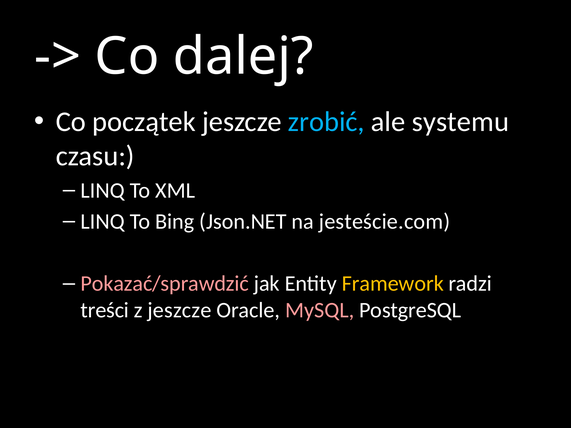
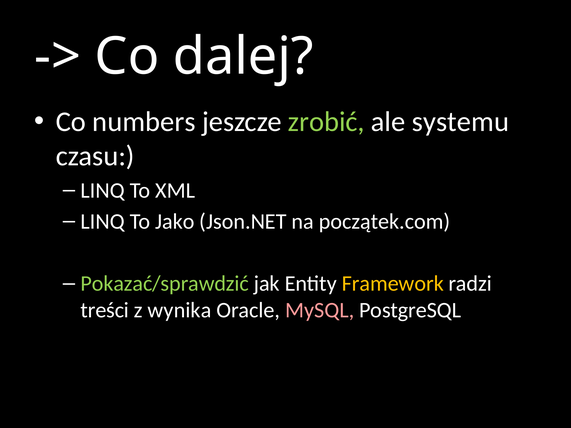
początek: początek -> numbers (144, 122)
zrobić colour: light blue -> light green (326, 122)
Bing: Bing -> Jako (175, 222)
jesteście.com: jesteście.com -> początek.com (385, 222)
Pokazać/sprawdzić colour: pink -> light green (165, 284)
z jeszcze: jeszcze -> wynika (180, 310)
